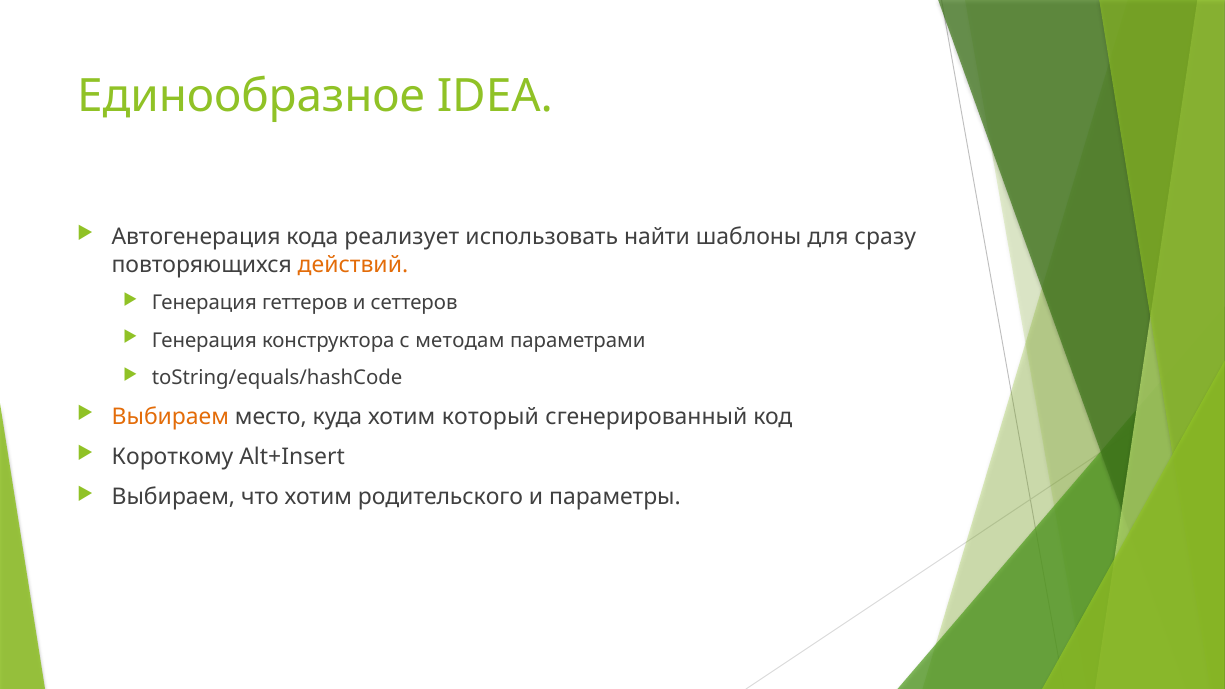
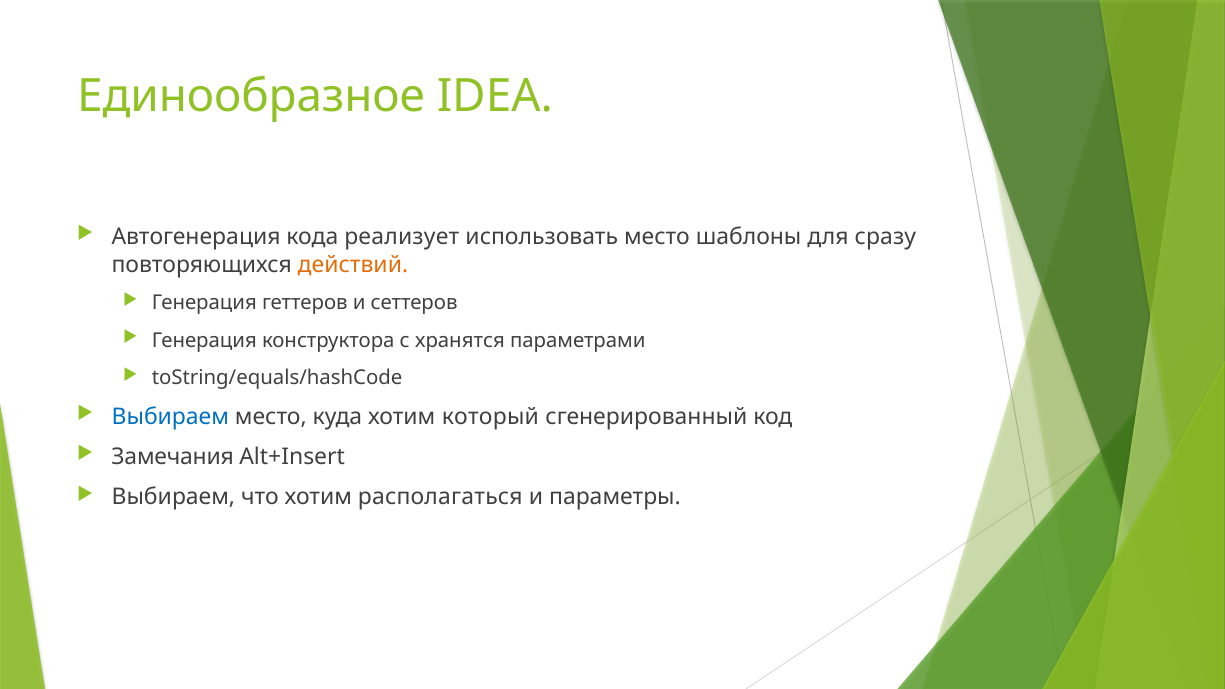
использовать найти: найти -> место (657, 237)
методам: методам -> хранятся (460, 341)
Выбираем colour: orange -> blue (170, 417)
Короткому: Короткому -> Замечания (173, 457)
родительского: родительского -> располагаться (440, 497)
